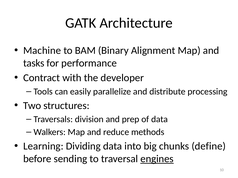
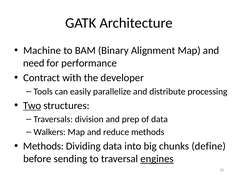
tasks: tasks -> need (34, 63)
Two underline: none -> present (32, 106)
Learning: Learning -> Methods (43, 147)
